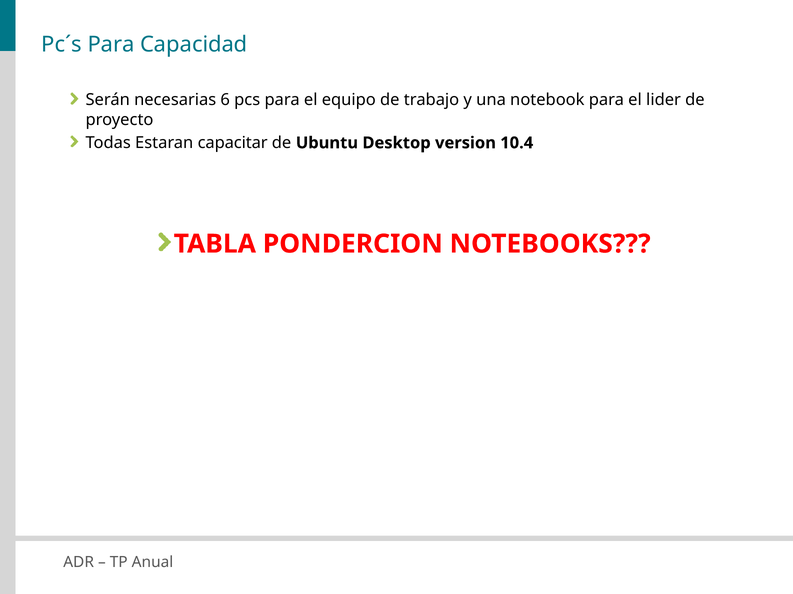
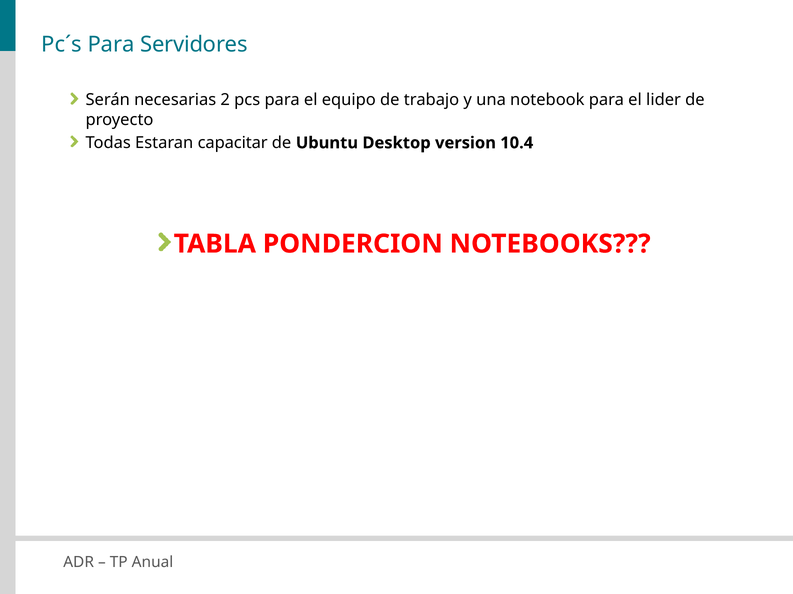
Capacidad: Capacidad -> Servidores (194, 45)
6: 6 -> 2 (225, 100)
